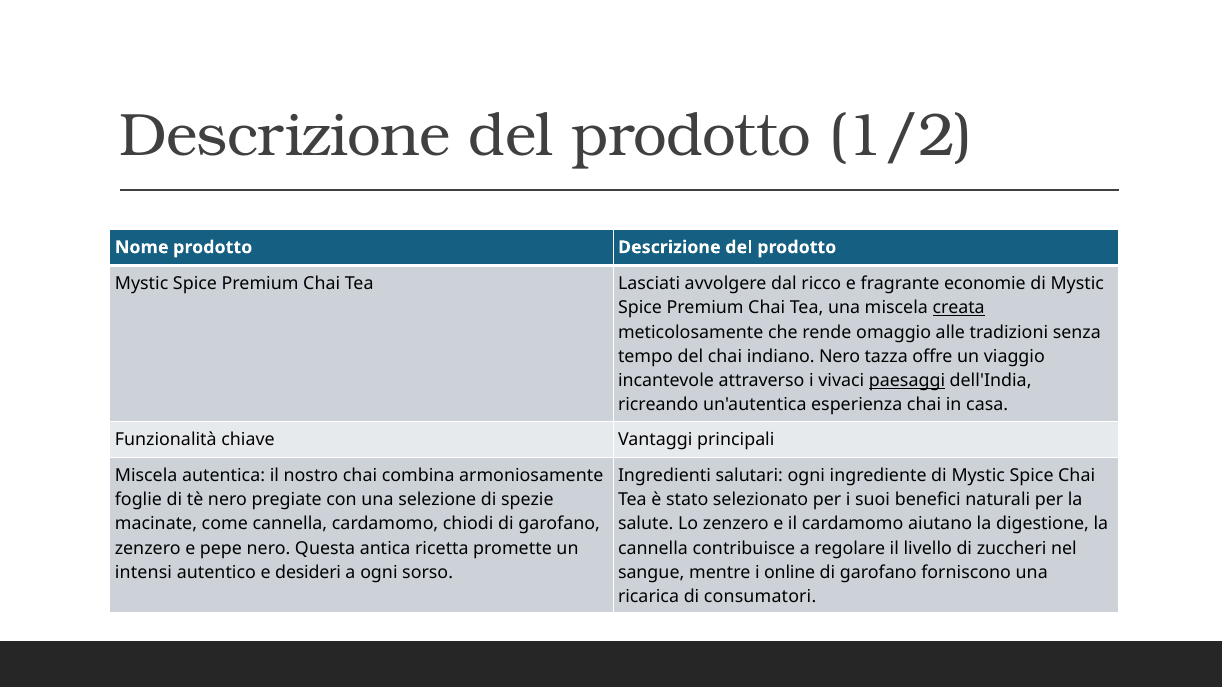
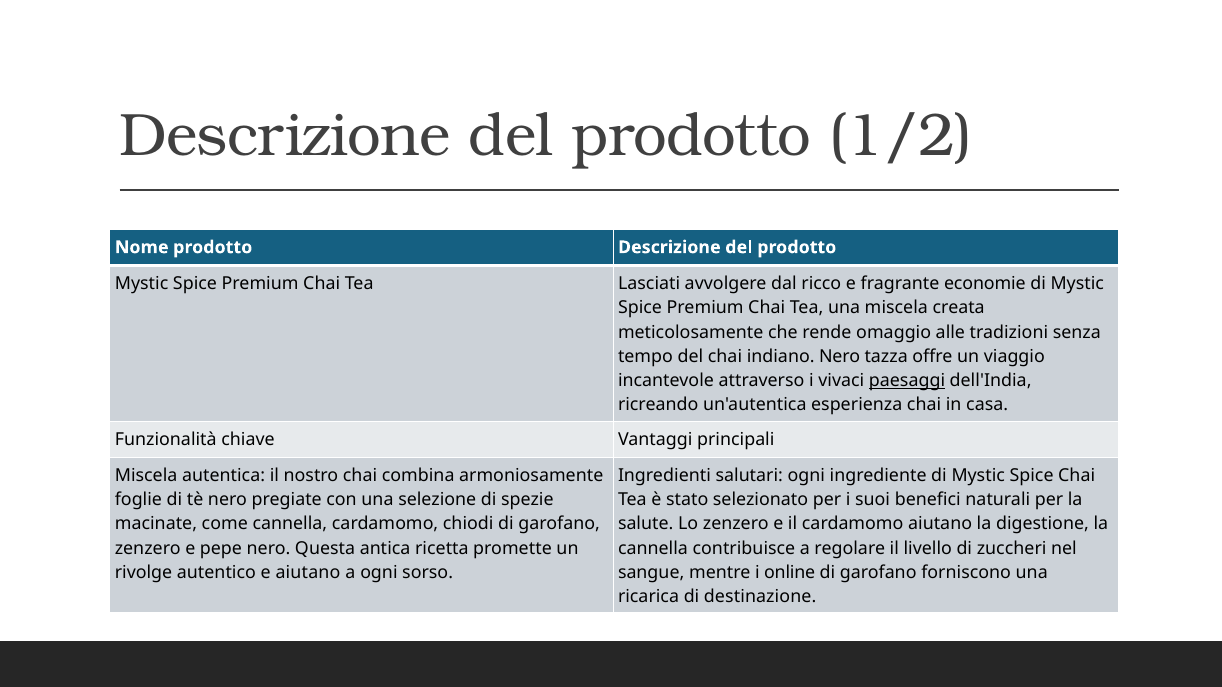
creata underline: present -> none (959, 308)
intensi: intensi -> rivolge (144, 573)
e desideri: desideri -> aiutano (308, 573)
consumatori: consumatori -> destinazione (760, 597)
